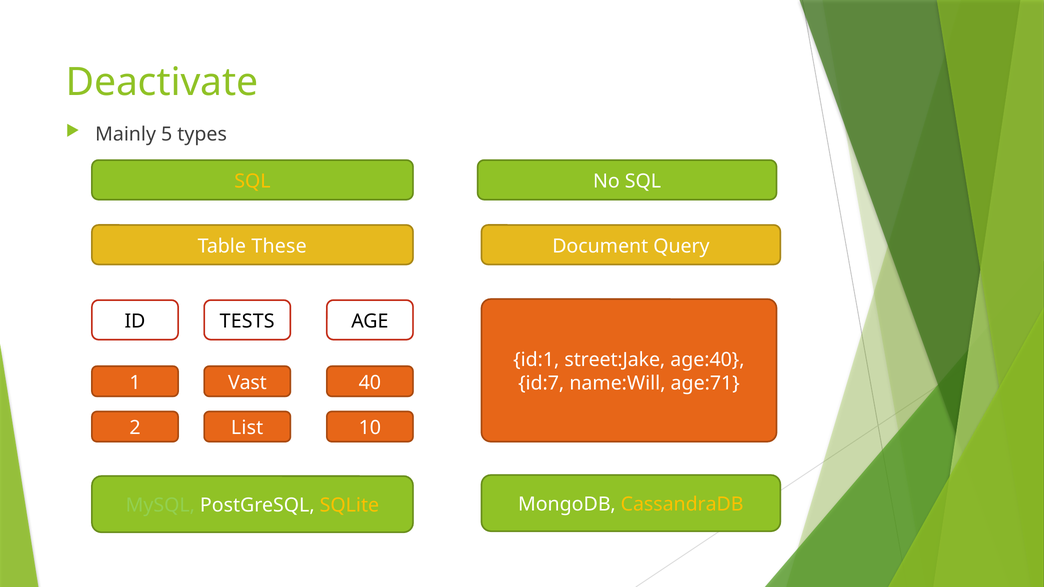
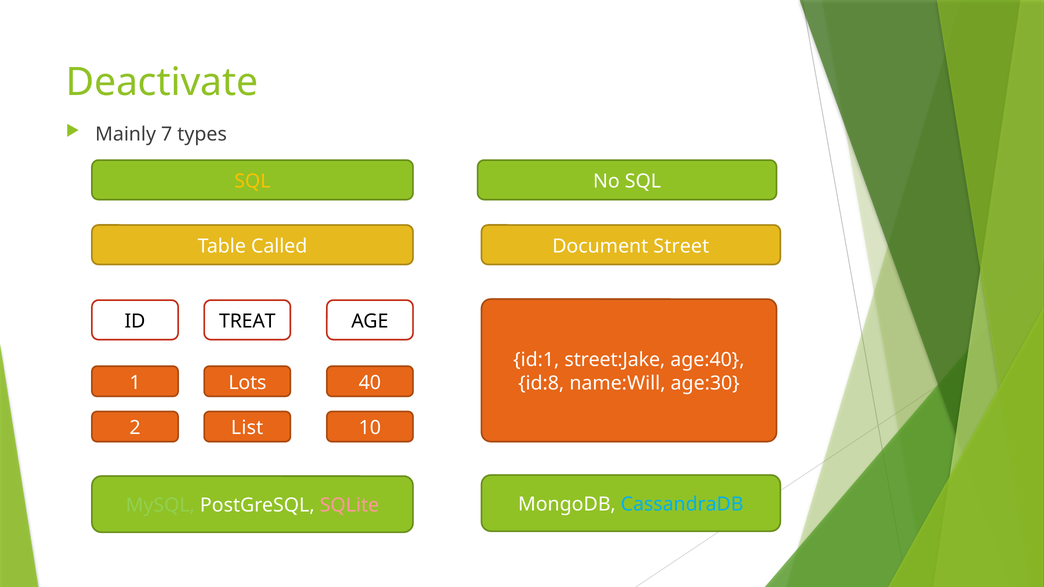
5: 5 -> 7 (167, 134)
These: These -> Called (279, 246)
Query: Query -> Street (681, 246)
TESTS: TESTS -> TREAT (247, 321)
Vast: Vast -> Lots (247, 383)
id:7: id:7 -> id:8 (541, 384)
age:71: age:71 -> age:30 (705, 384)
SQLite colour: yellow -> pink (349, 506)
CassandraDB colour: yellow -> light blue (682, 505)
